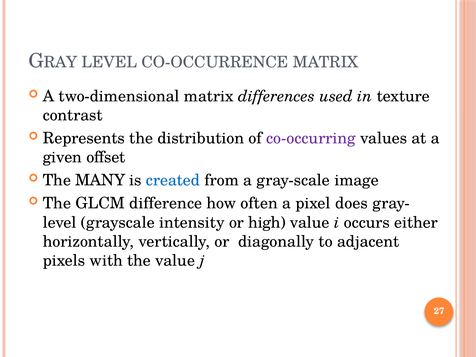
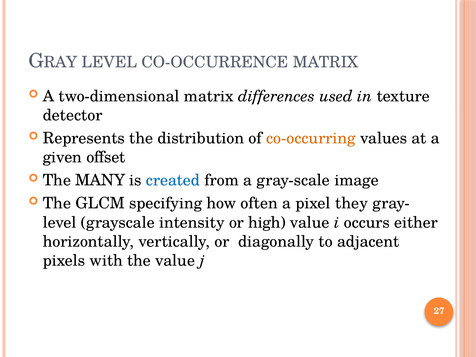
contrast: contrast -> detector (73, 115)
co-occurring colour: purple -> orange (311, 138)
difference: difference -> specifying (166, 203)
does: does -> they (351, 203)
